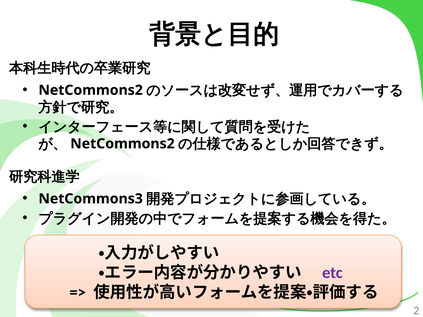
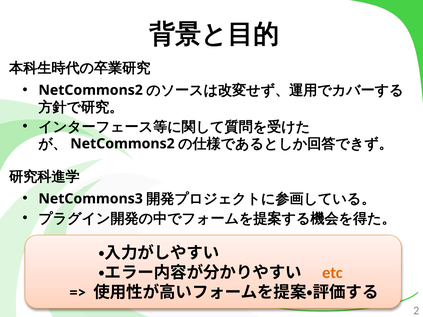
etc colour: purple -> orange (332, 273)
